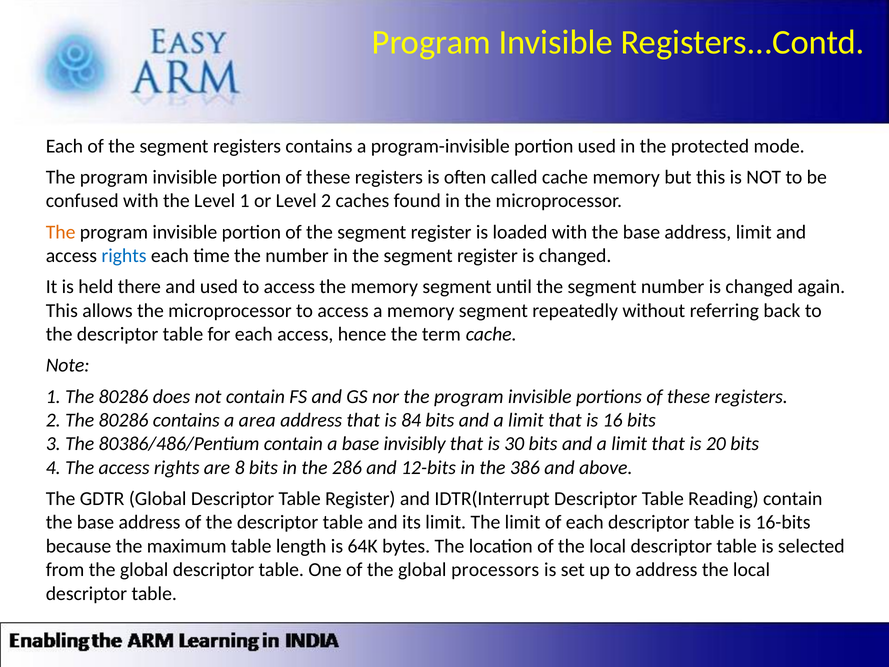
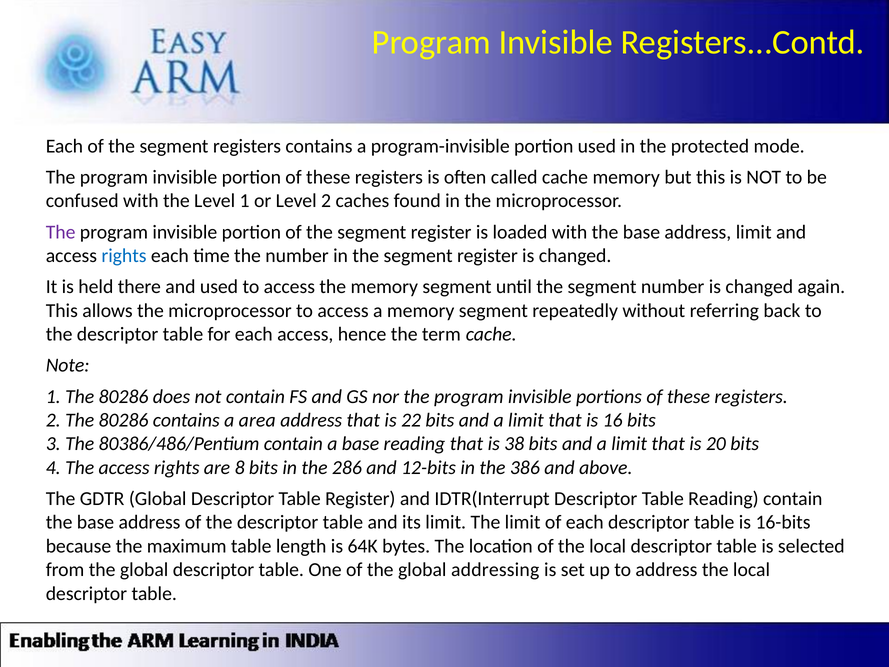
The colour: orange -> purple (61, 232)
84: 84 -> 22 (411, 420)
base invisibly: invisibly -> reading (414, 444)
30: 30 -> 38 (514, 444)
processors: processors -> addressing (495, 570)
